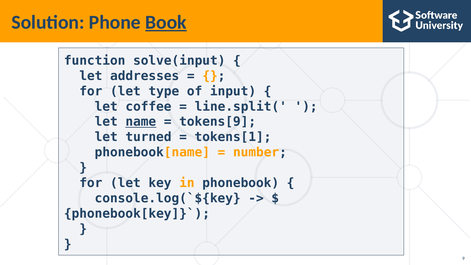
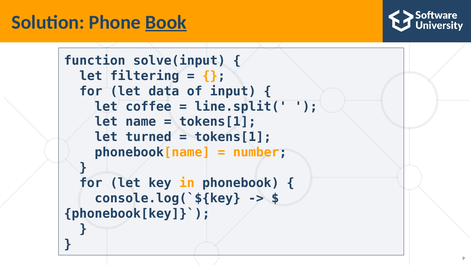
addresses: addresses -> filtering (145, 76)
type: type -> data (164, 91)
name underline: present -> none (141, 122)
tokens[9: tokens[9 -> tokens[1 (218, 122)
